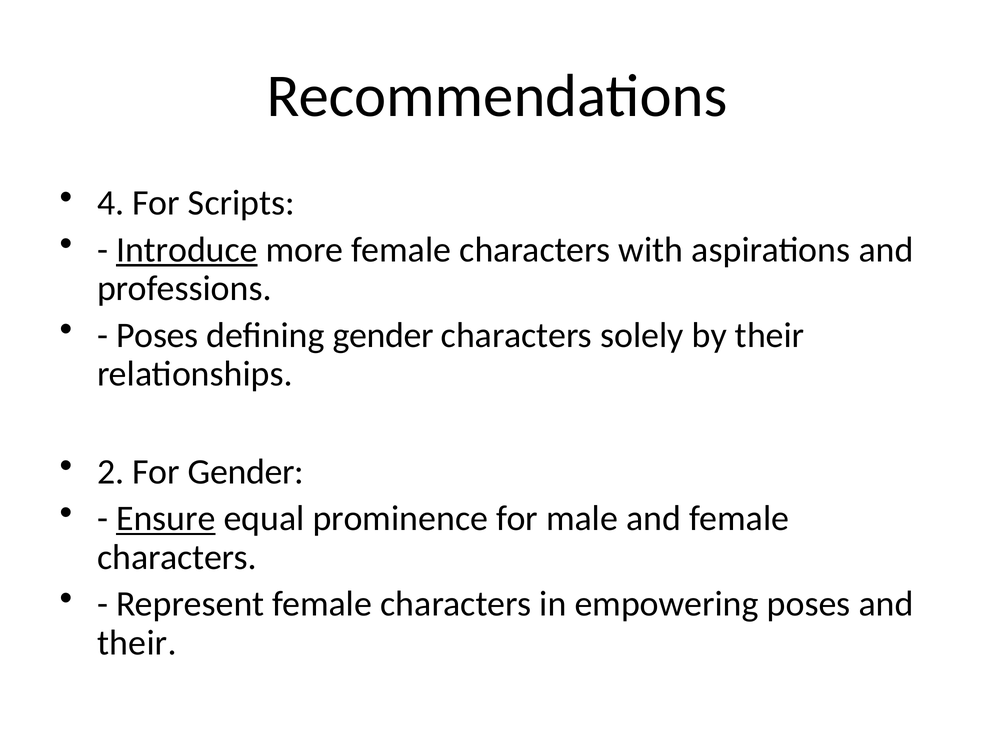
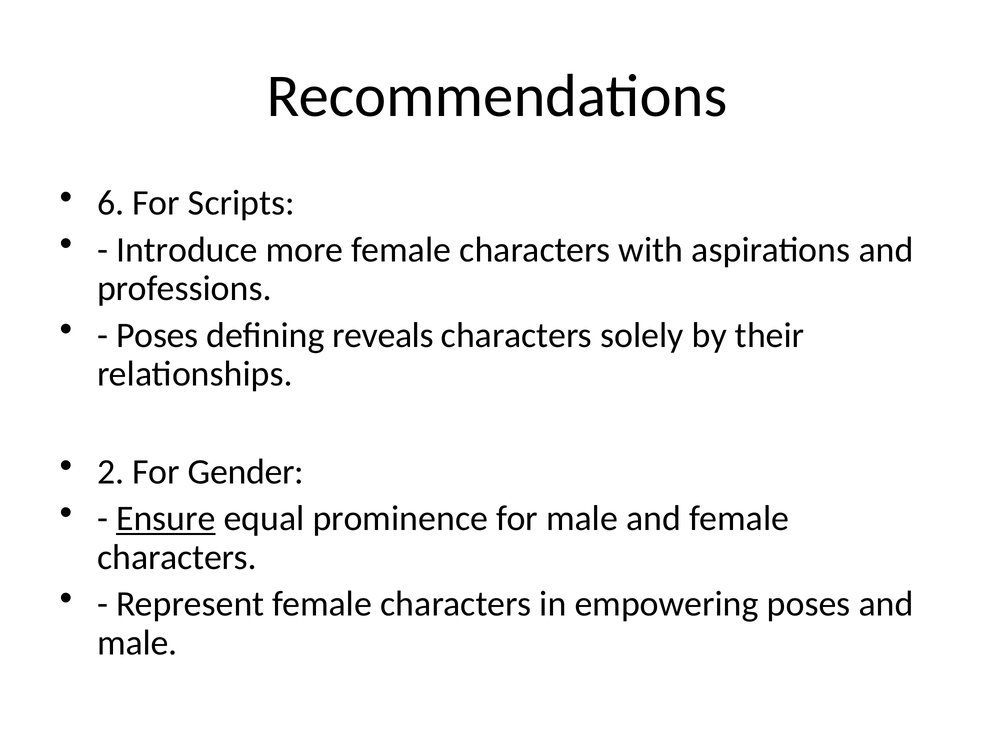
4: 4 -> 6 (111, 203)
Introduce underline: present -> none (187, 250)
defining gender: gender -> reveals (383, 335)
their: their -> male (137, 643)
